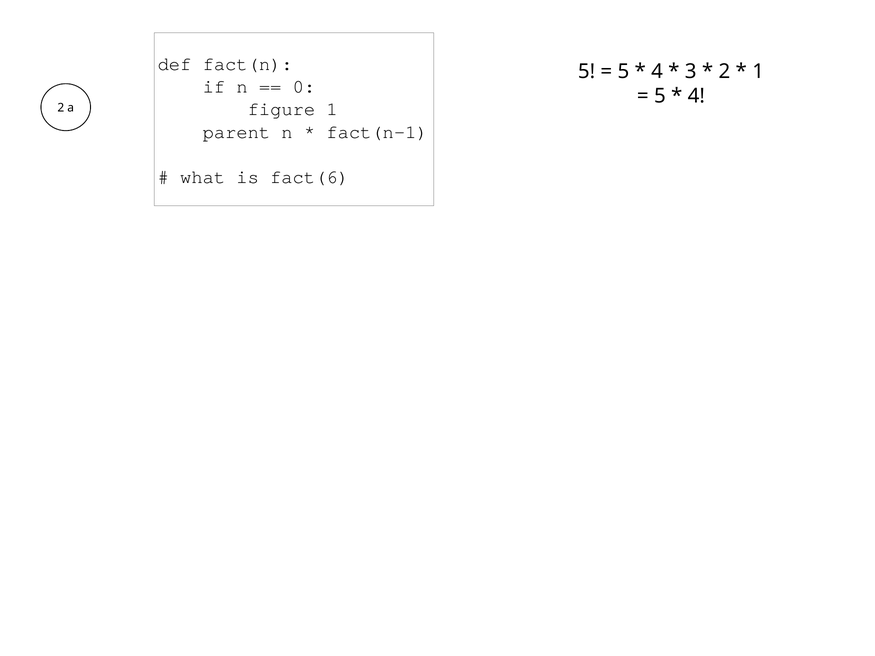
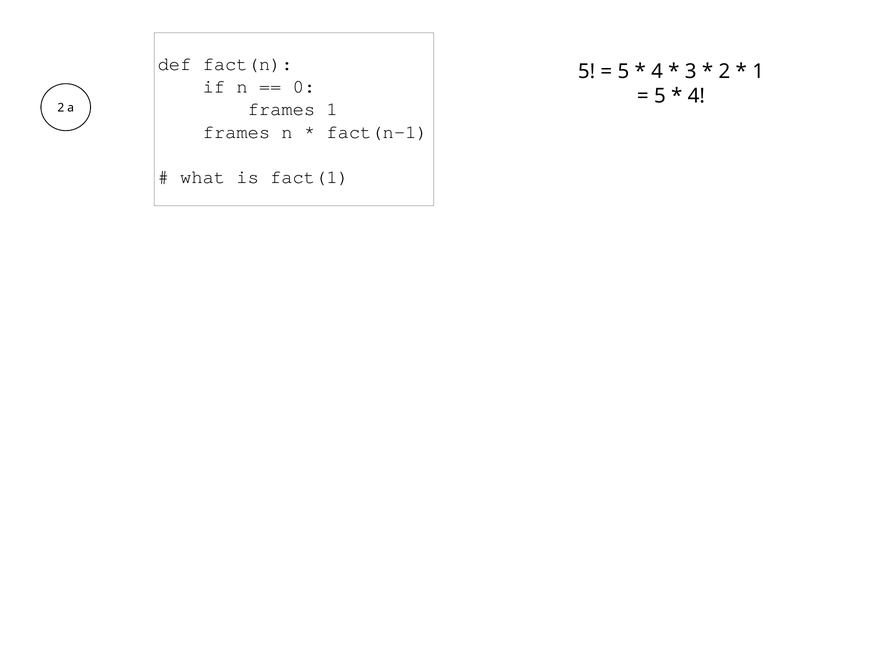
figure: figure -> frames (281, 109)
parent: parent -> frames (236, 132)
fact(6: fact(6 -> fact(1 (309, 177)
